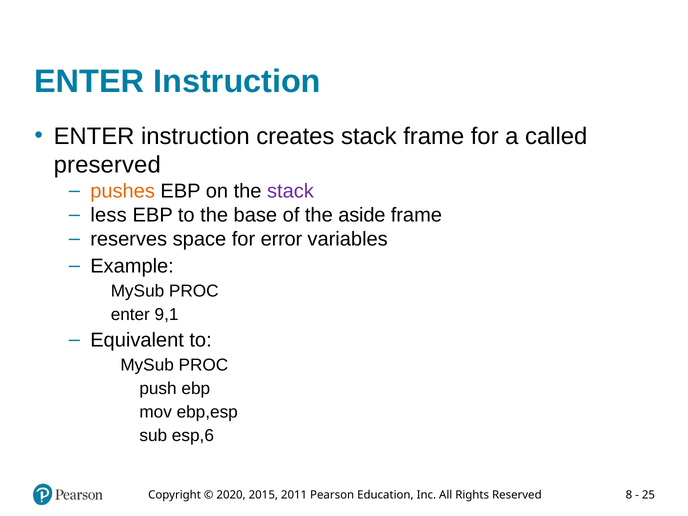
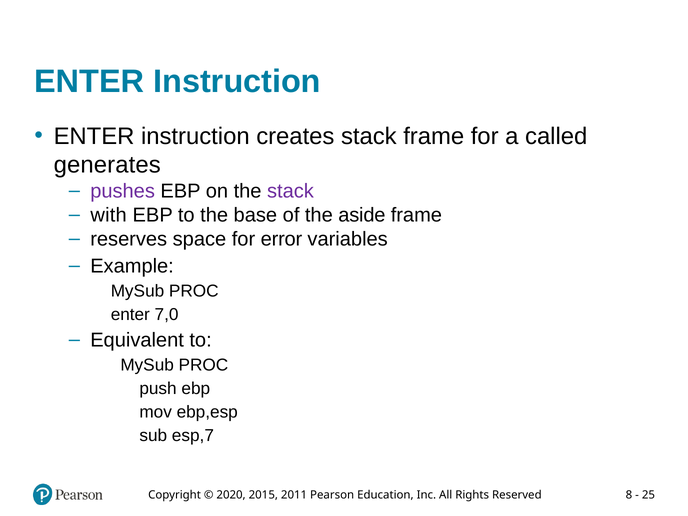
preserved: preserved -> generates (107, 165)
pushes colour: orange -> purple (123, 191)
less: less -> with (109, 215)
9,1: 9,1 -> 7,0 (167, 315)
esp,6: esp,6 -> esp,7 (193, 436)
